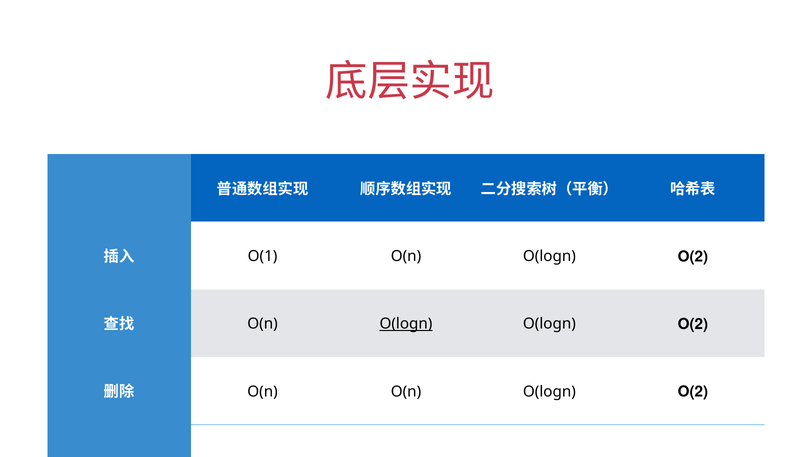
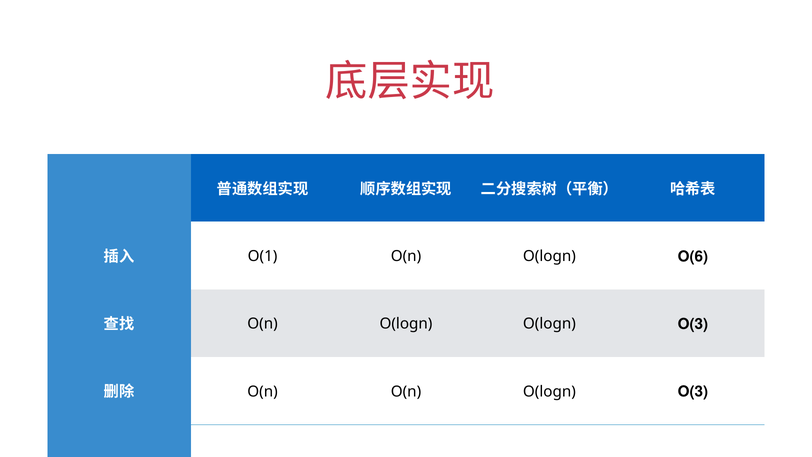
O(1 O(n O(logn O(2: O(2 -> O(6 (693, 257)
O(logn underline: present -> none (406, 324)
O(2: O(2 -> O(3 (693, 324)
O(n O(n O(logn O(2: O(2 -> O(3 (693, 392)
